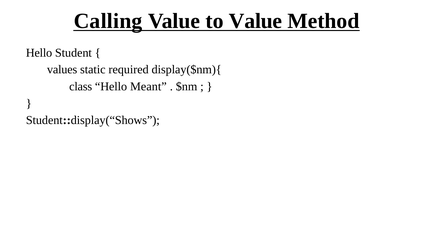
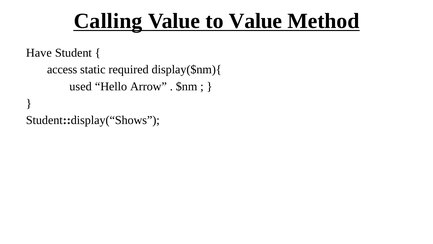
Hello: Hello -> Have (39, 53)
values: values -> access (62, 70)
class: class -> used (81, 86)
Meant: Meant -> Arrow (148, 86)
